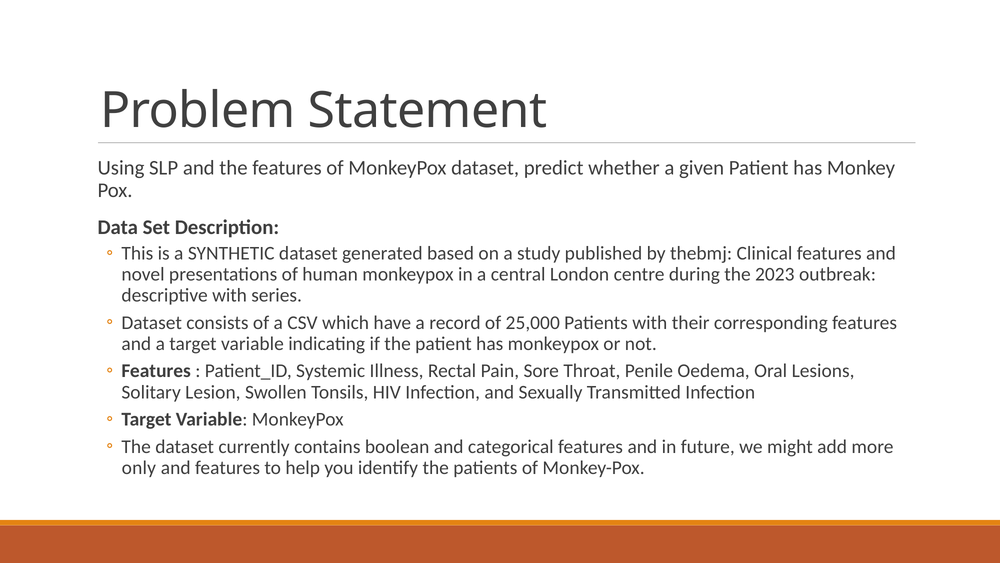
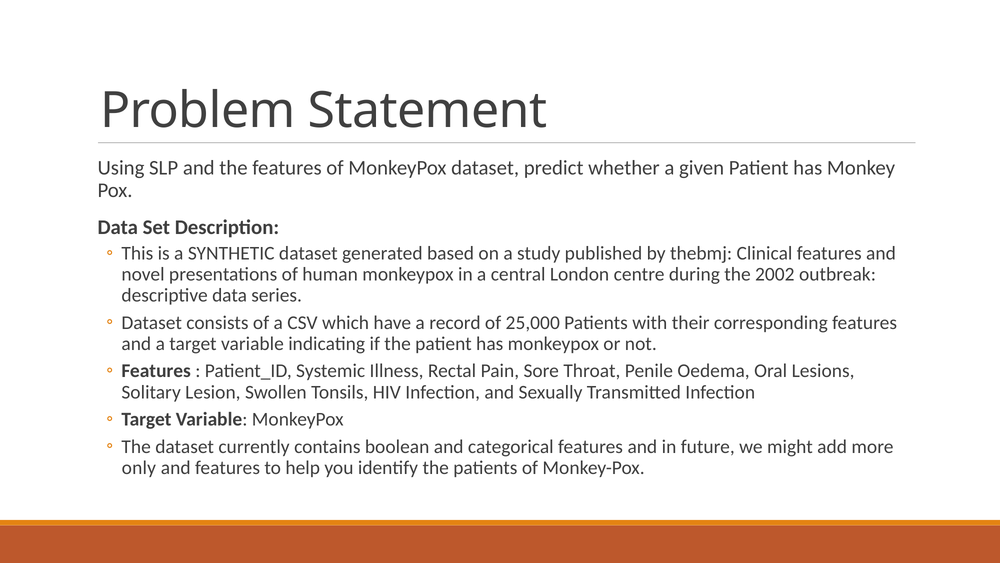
2023: 2023 -> 2002 (775, 274)
descriptive with: with -> data (230, 295)
